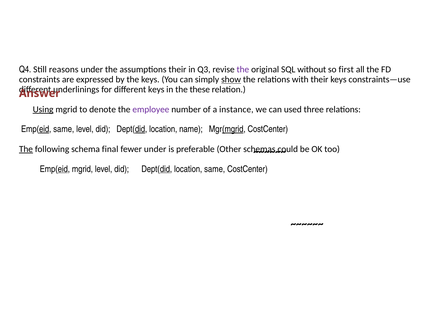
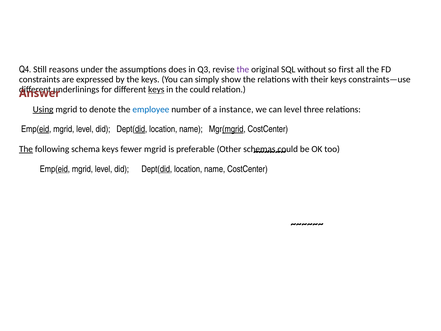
assumptions their: their -> does (177, 70)
show underline: present -> none (231, 79)
keys underline: none -> present (156, 89)
the these: these -> could (200, 89)
employee colour: purple -> blue (151, 109)
can used: used -> level (293, 109)
same: same -> mgrid (64, 129)
schema final: final -> keys (110, 149)
fewer under: under -> mgrid (155, 149)
same: same -> name (215, 169)
